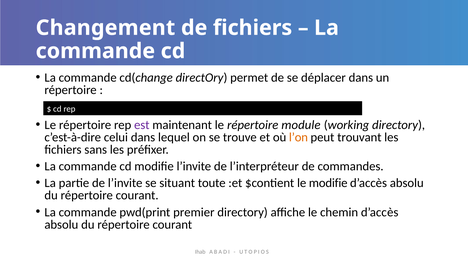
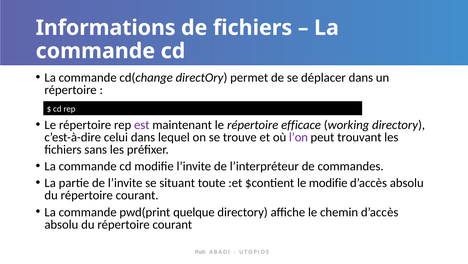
Changement: Changement -> Informations (106, 28)
module: module -> efficace (301, 125)
l’on colour: orange -> purple (298, 137)
premier: premier -> quelque (194, 212)
